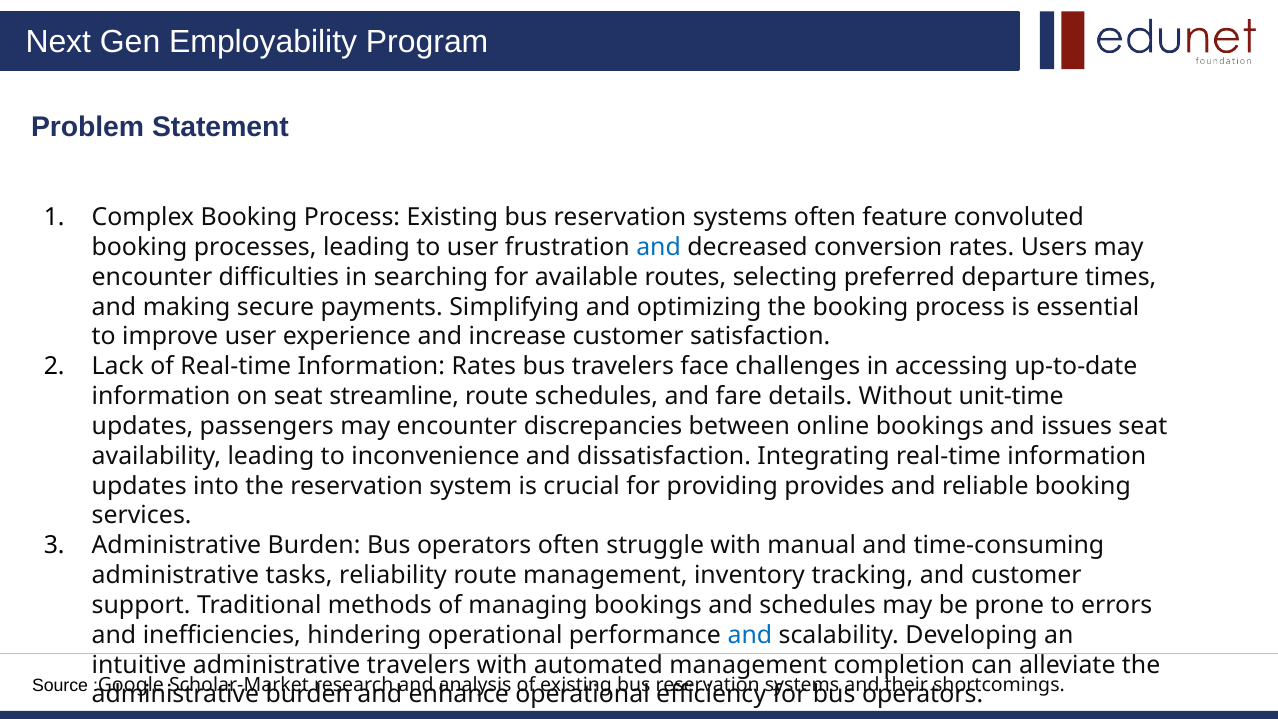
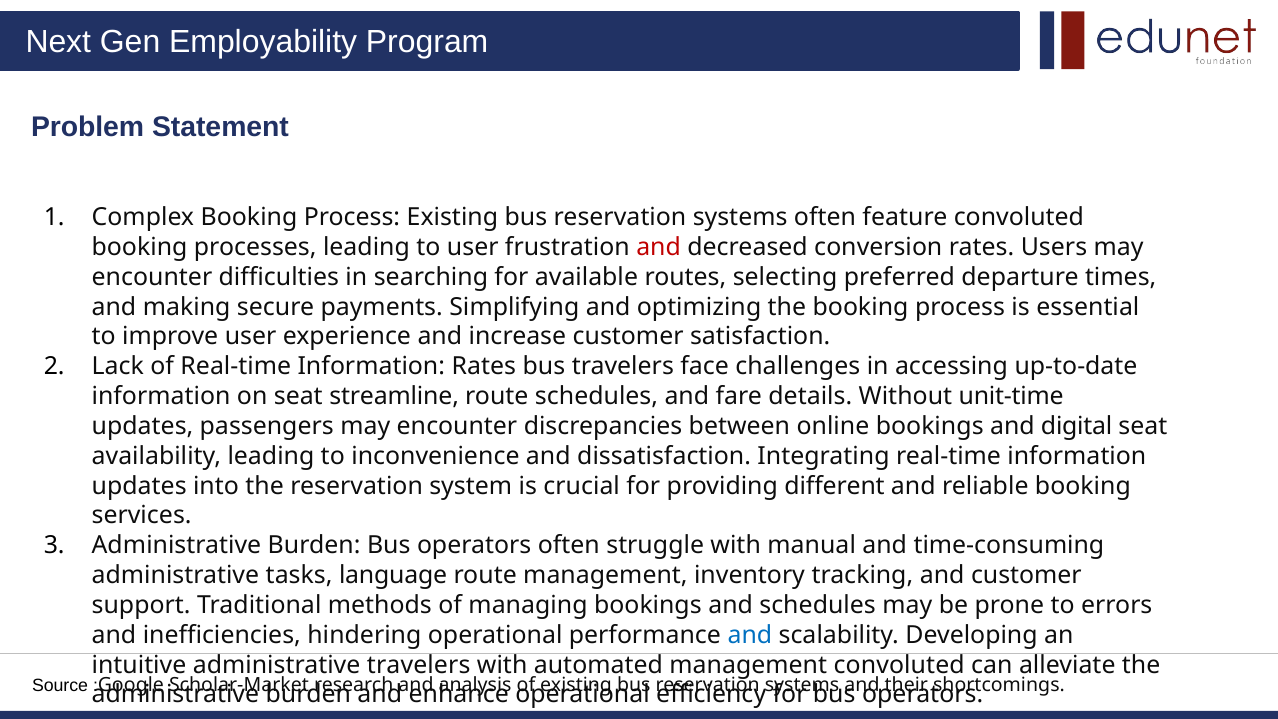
and colour: blue -> red (659, 247)
issues: issues -> digital (1077, 426)
provides: provides -> different (835, 486)
reliability: reliability -> language (393, 575)
management completion: completion -> convoluted (899, 665)
